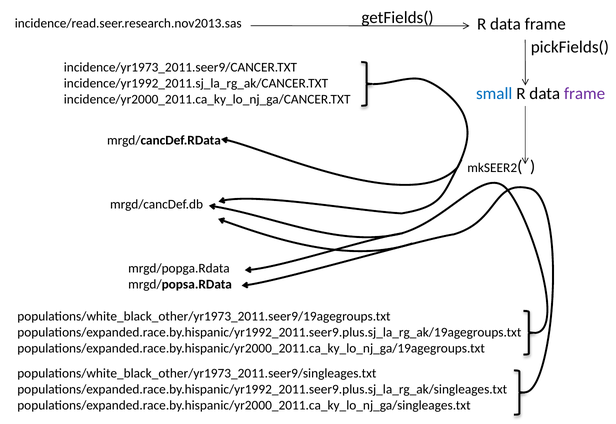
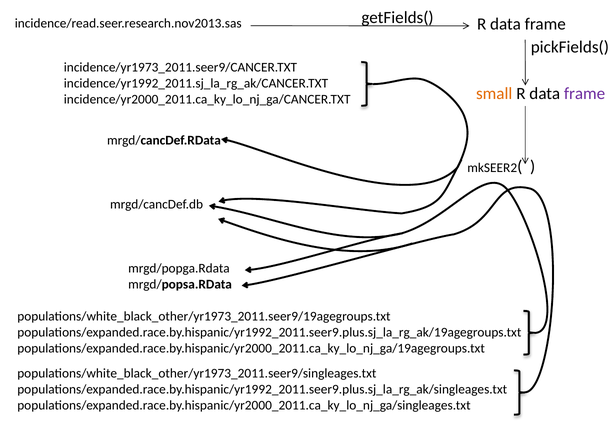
small colour: blue -> orange (494, 93)
